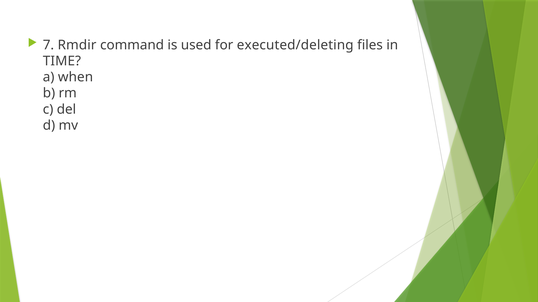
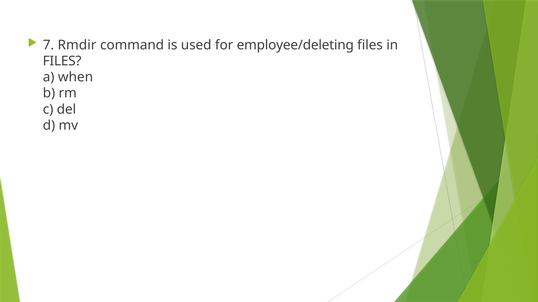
executed/deleting: executed/deleting -> employee/deleting (295, 45)
TIME: TIME -> FILES (62, 61)
